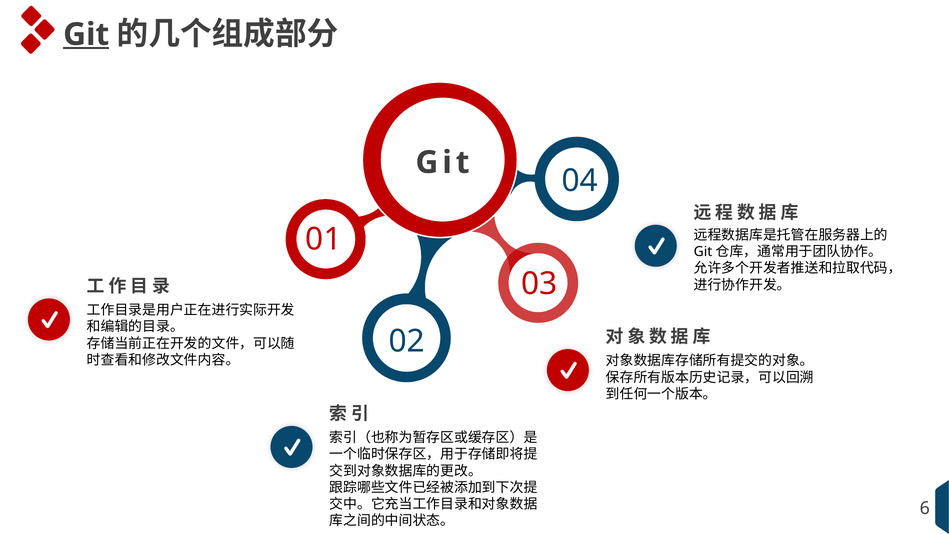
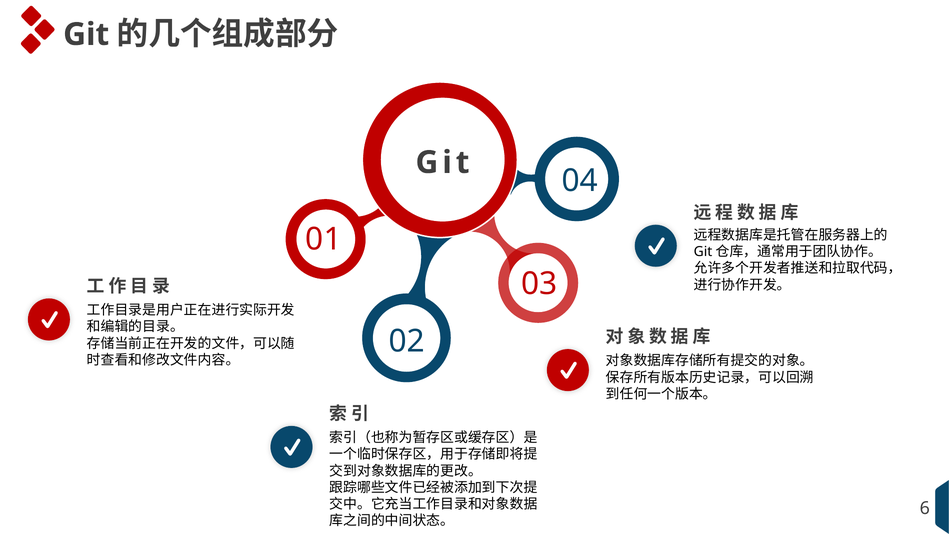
Git underline: present -> none (86, 34)
